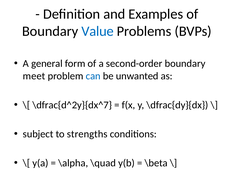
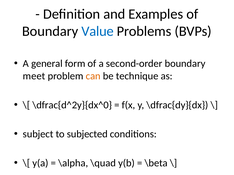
can colour: blue -> orange (93, 76)
unwanted: unwanted -> technique (137, 76)
\dfrac{d^2y}{dx^7: \dfrac{d^2y}{dx^7 -> \dfrac{d^2y}{dx^0 (72, 105)
strengths: strengths -> subjected (87, 134)
